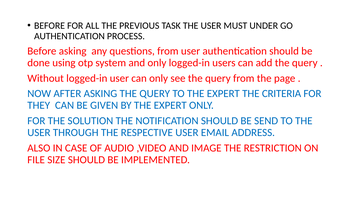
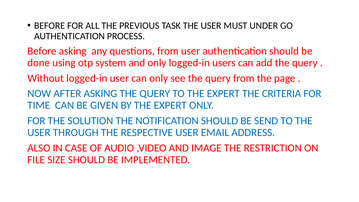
THEY: THEY -> TIME (39, 105)
